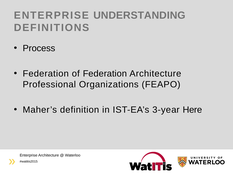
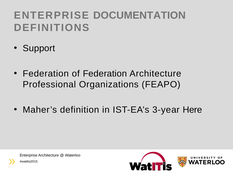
UNDERSTANDING: UNDERSTANDING -> DOCUMENTATION (139, 15)
Process: Process -> Support (39, 49)
